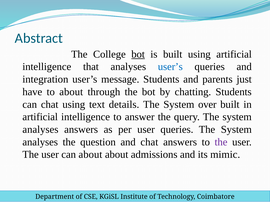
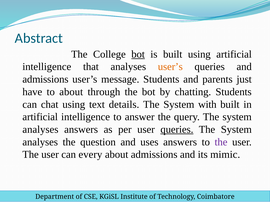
user’s colour: blue -> orange (170, 67)
integration: integration -> admissions (45, 79)
over: over -> with (207, 105)
queries underline: none -> present (177, 130)
and chat: chat -> uses (149, 142)
can about: about -> every (90, 155)
